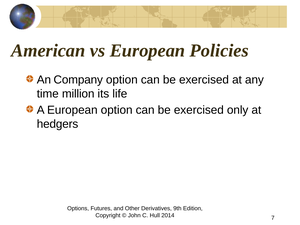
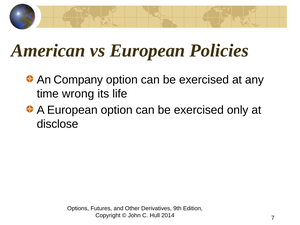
million: million -> wrong (78, 94)
hedgers: hedgers -> disclose (57, 124)
